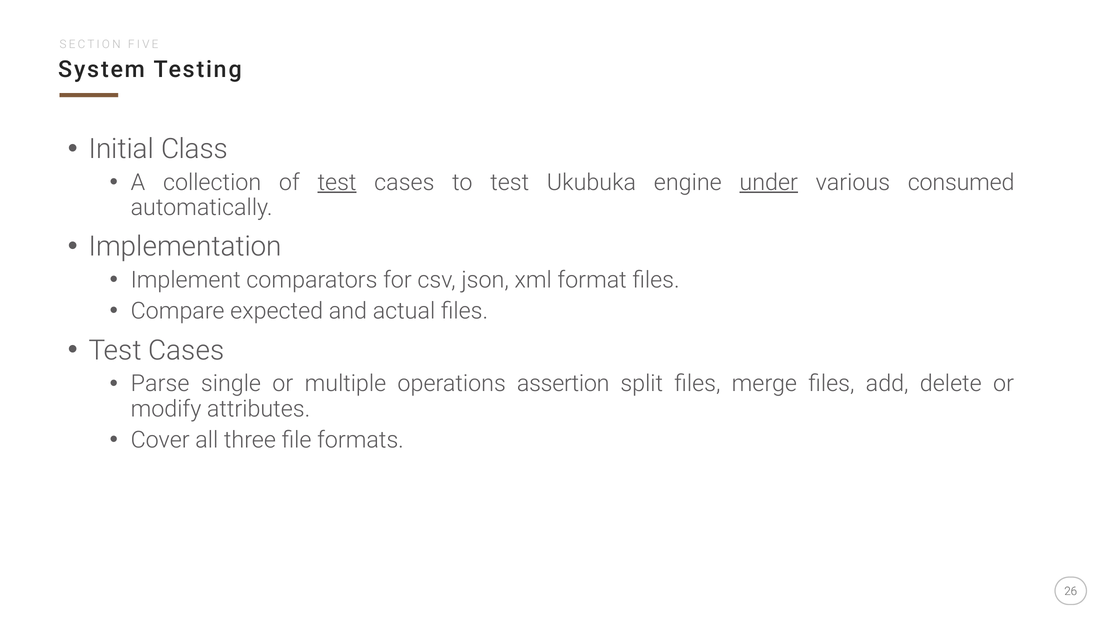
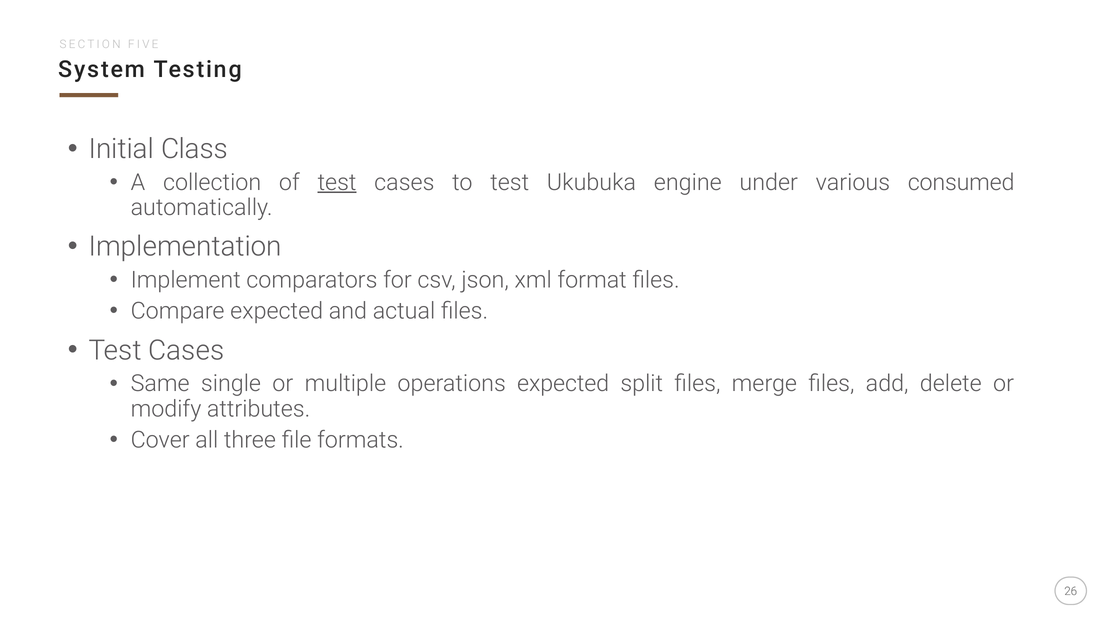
under underline: present -> none (769, 182)
Parse: Parse -> Same (160, 384)
operations assertion: assertion -> expected (563, 384)
